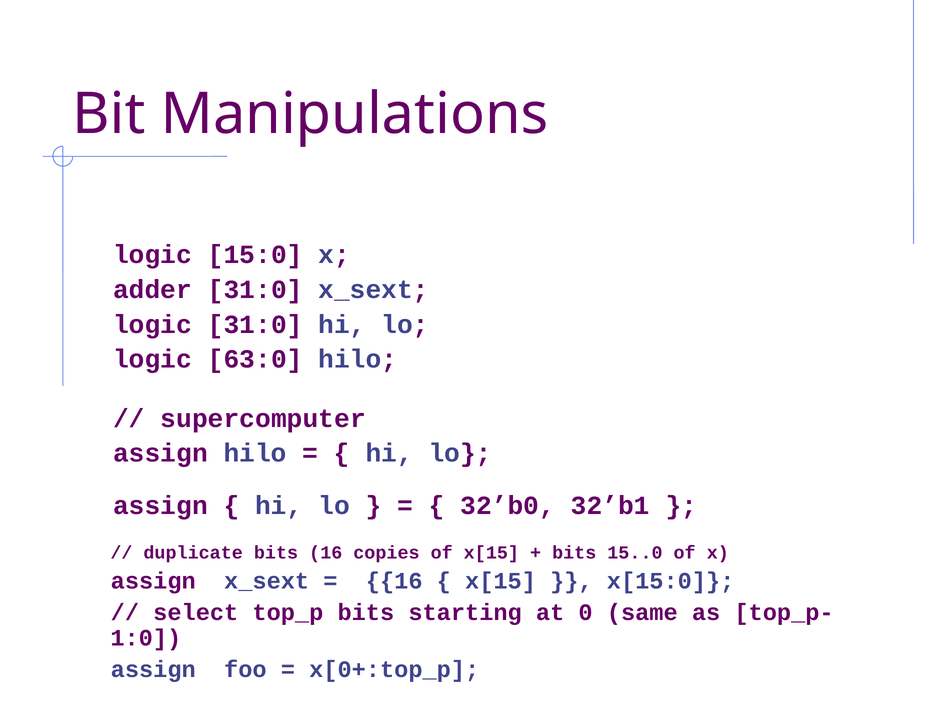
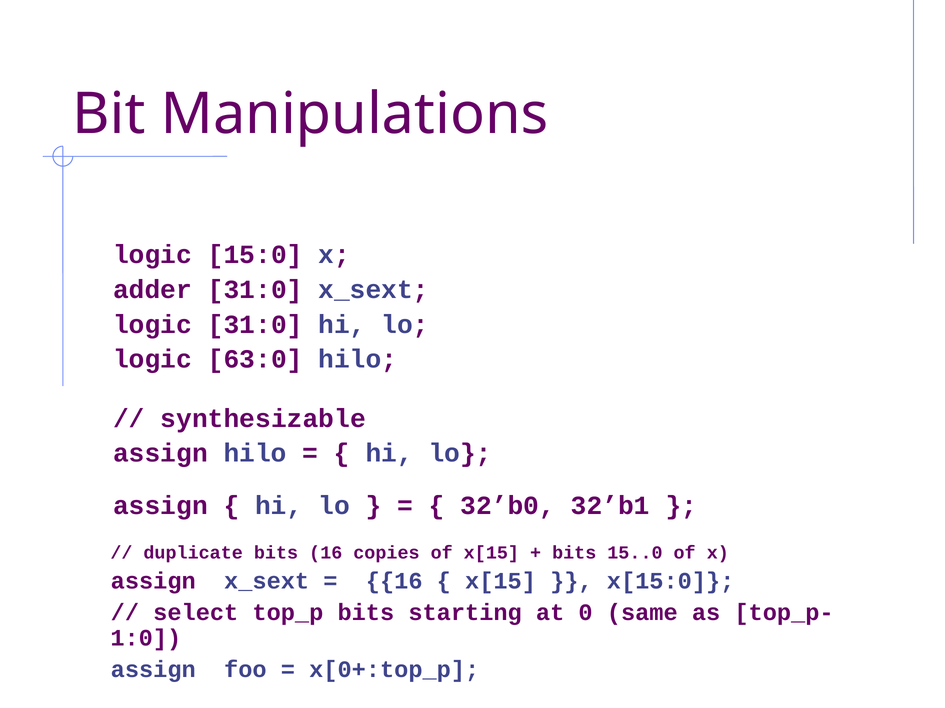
supercomputer: supercomputer -> synthesizable (263, 419)
